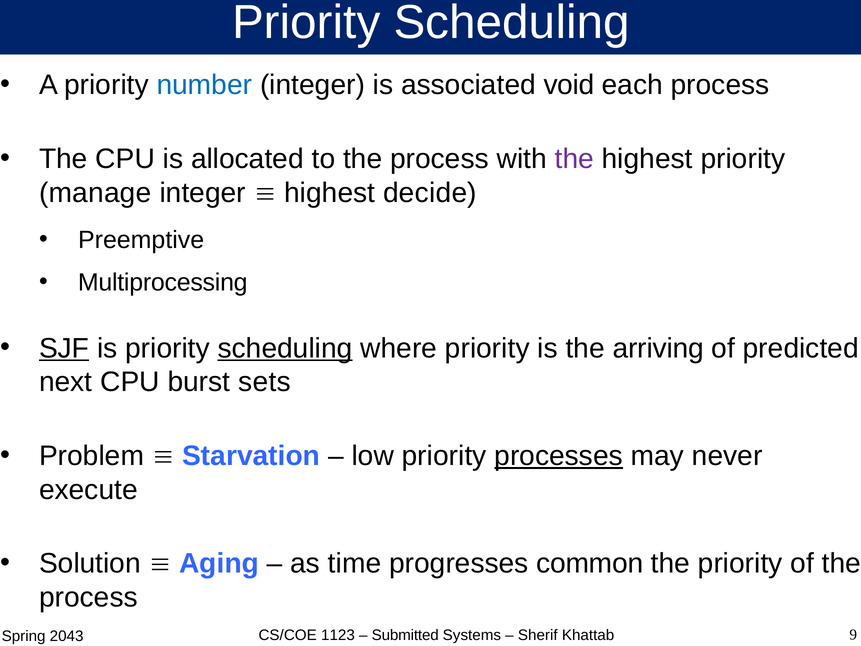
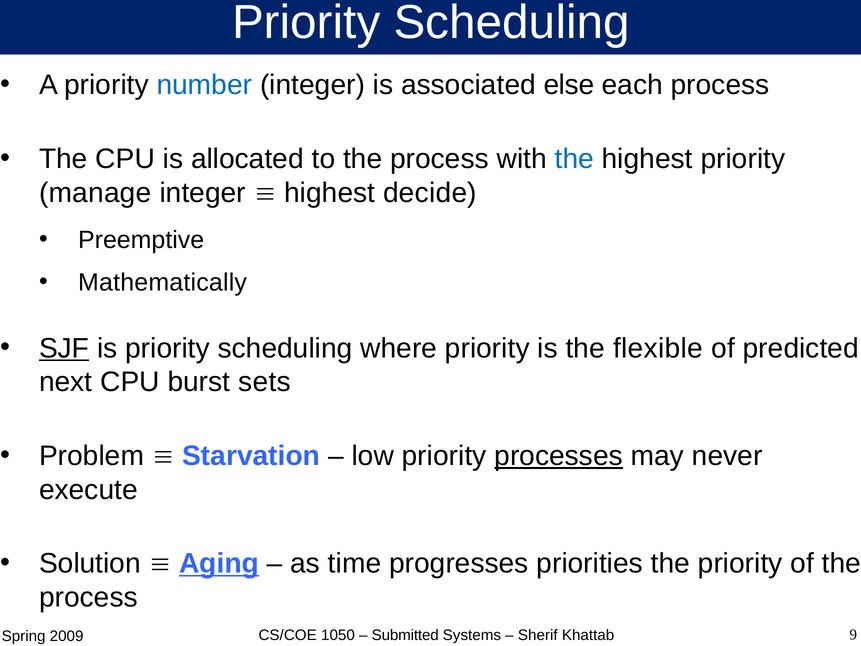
void: void -> else (569, 85)
the colour: purple -> blue (574, 159)
Multiprocessing: Multiprocessing -> Mathematically (163, 282)
scheduling underline: present -> none (285, 348)
arriving: arriving -> flexible (658, 348)
Aging underline: none -> present (219, 563)
common: common -> priorities (590, 563)
2043: 2043 -> 2009 (67, 636)
1123: 1123 -> 1050 (338, 635)
